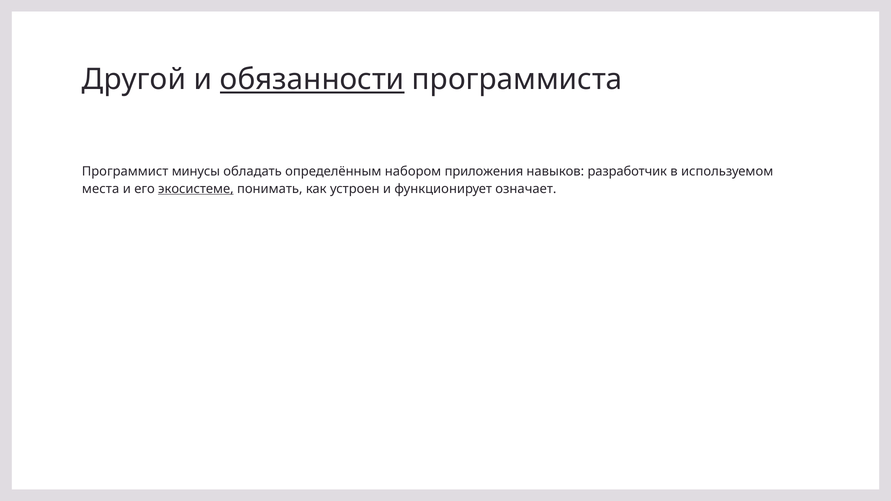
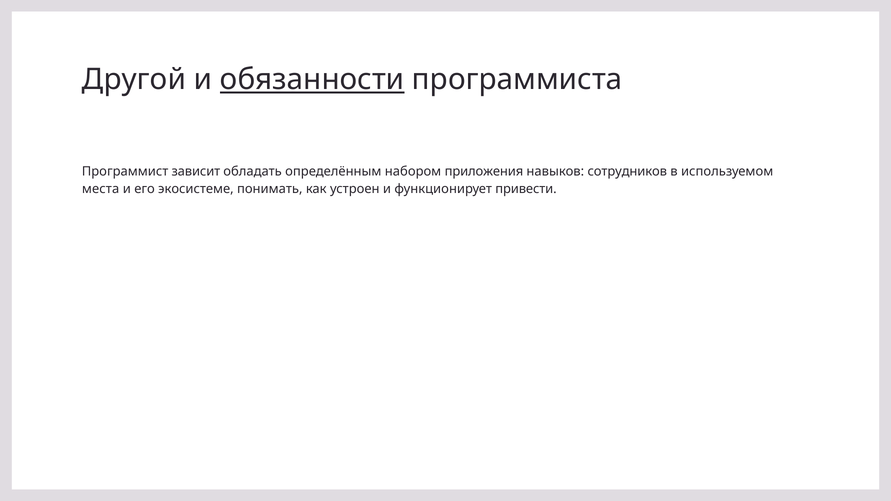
минусы: минусы -> зависит (196, 172)
разработчик: разработчик -> сотрудников (627, 172)
экосистеме underline: present -> none (196, 189)
означает: означает -> привести (526, 189)
